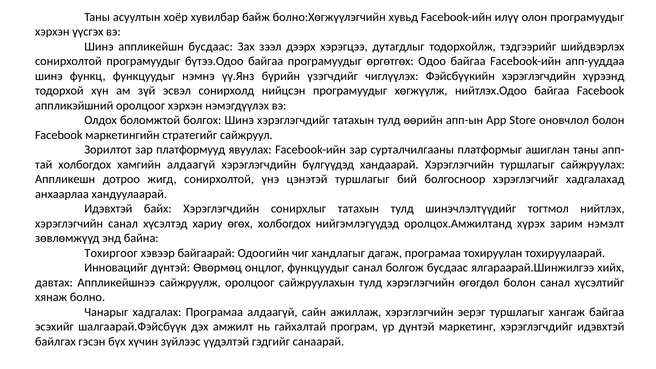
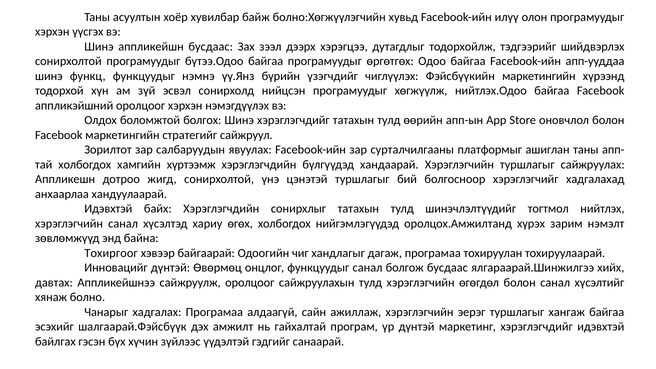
Фэйсбүүкийн хэрэглэгчдийн: хэрэглэгчдийн -> маркетингийн (539, 76)
платформууд: платформууд -> салбаруудын (191, 150)
хамгийн алдаагүй: алдаагүй -> хүртээмж (191, 165)
